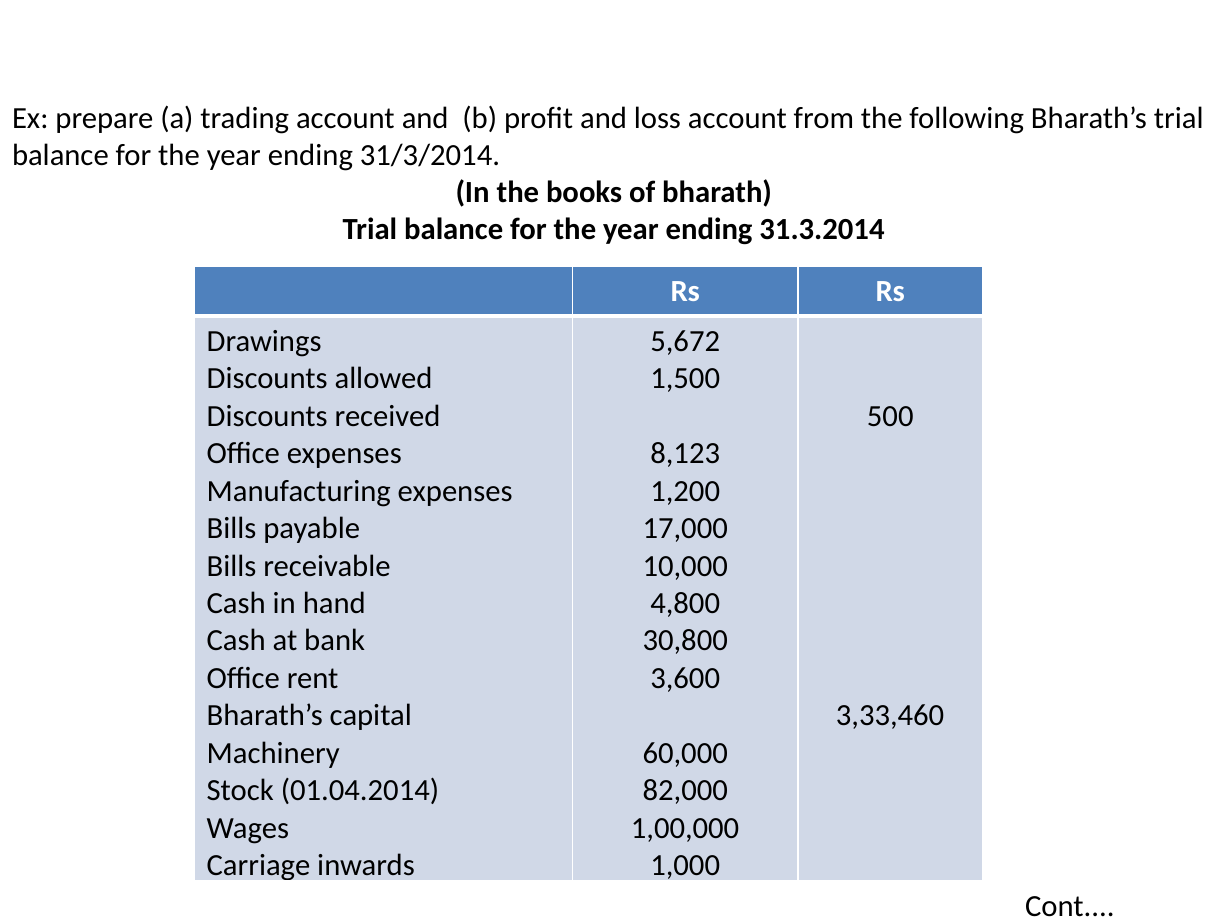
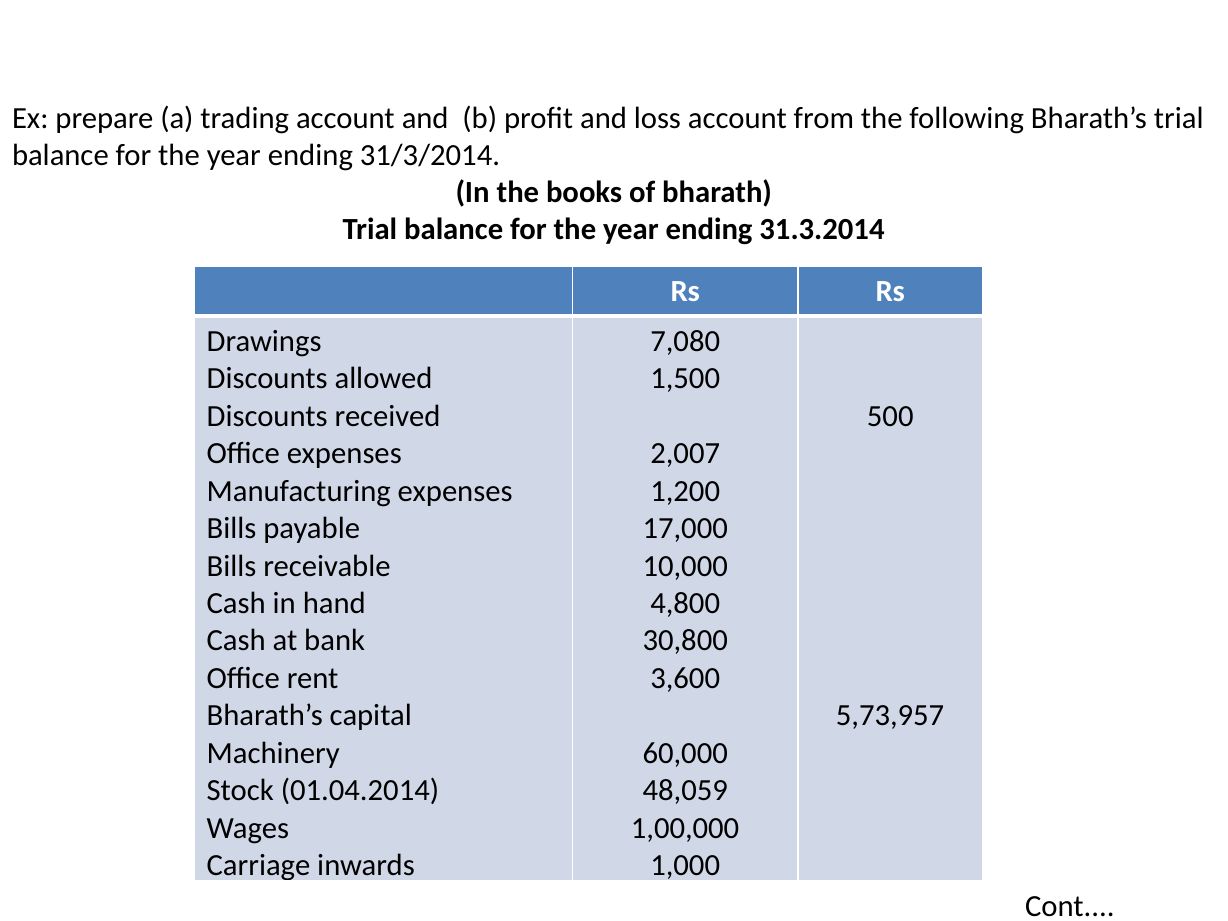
5,672: 5,672 -> 7,080 (685, 341)
8,123: 8,123 -> 2,007 (685, 454)
3,33,460: 3,33,460 -> 5,73,957 (890, 716)
82,000: 82,000 -> 48,059 (685, 791)
